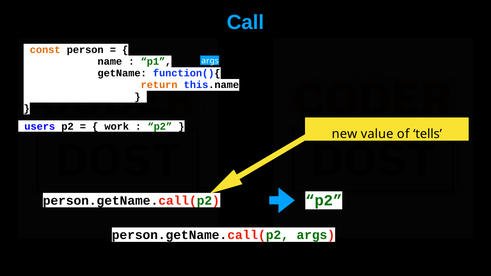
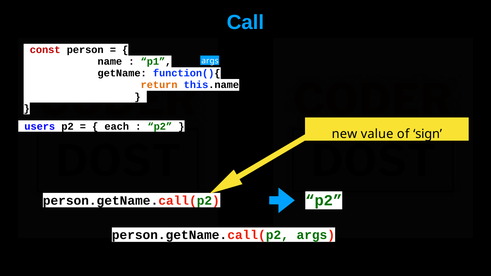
const colour: orange -> red (45, 50)
work: work -> each (117, 126)
tells: tells -> sign (428, 134)
